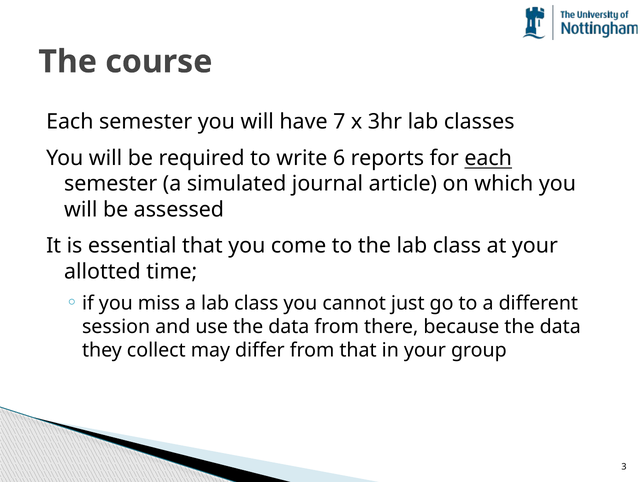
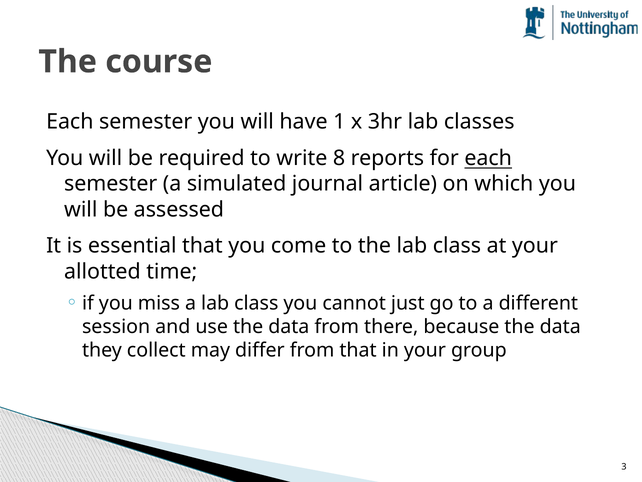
7: 7 -> 1 (339, 122)
6: 6 -> 8 (339, 158)
